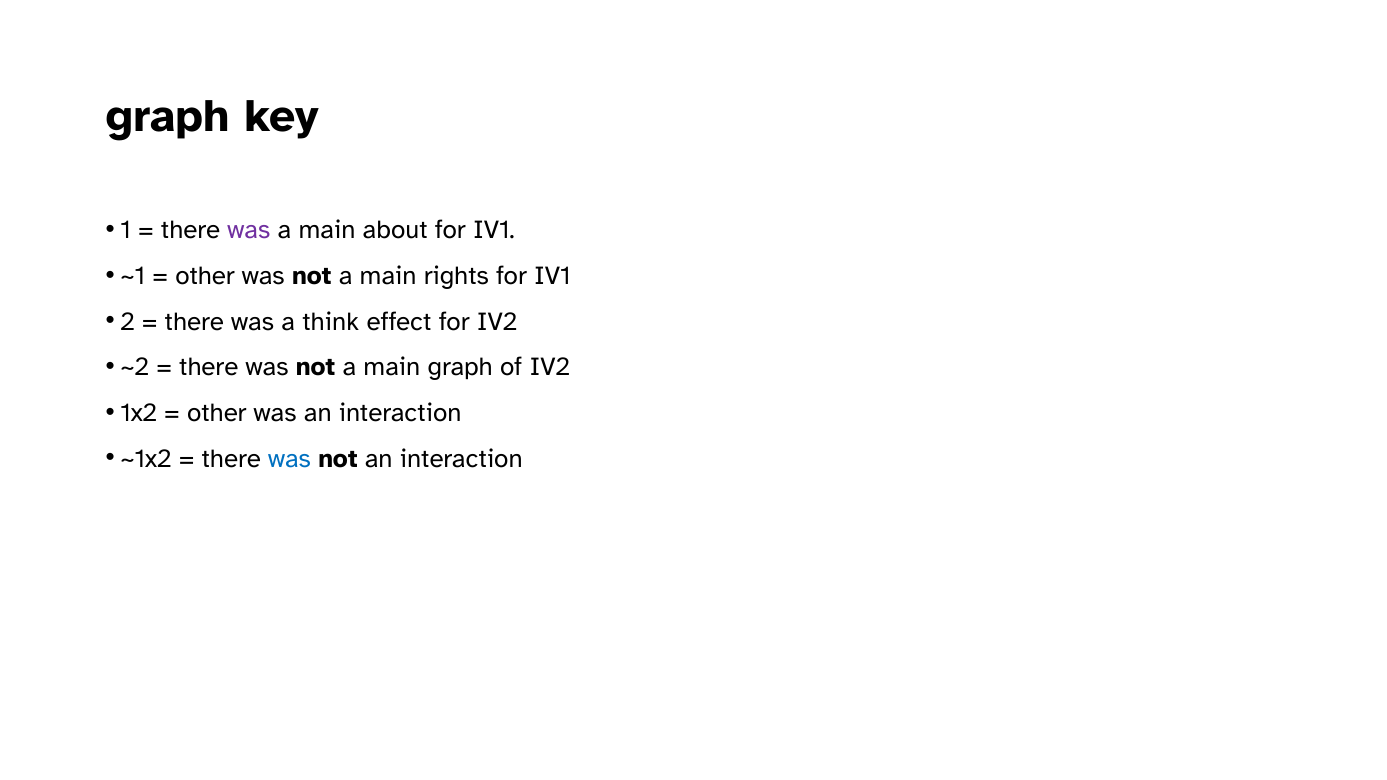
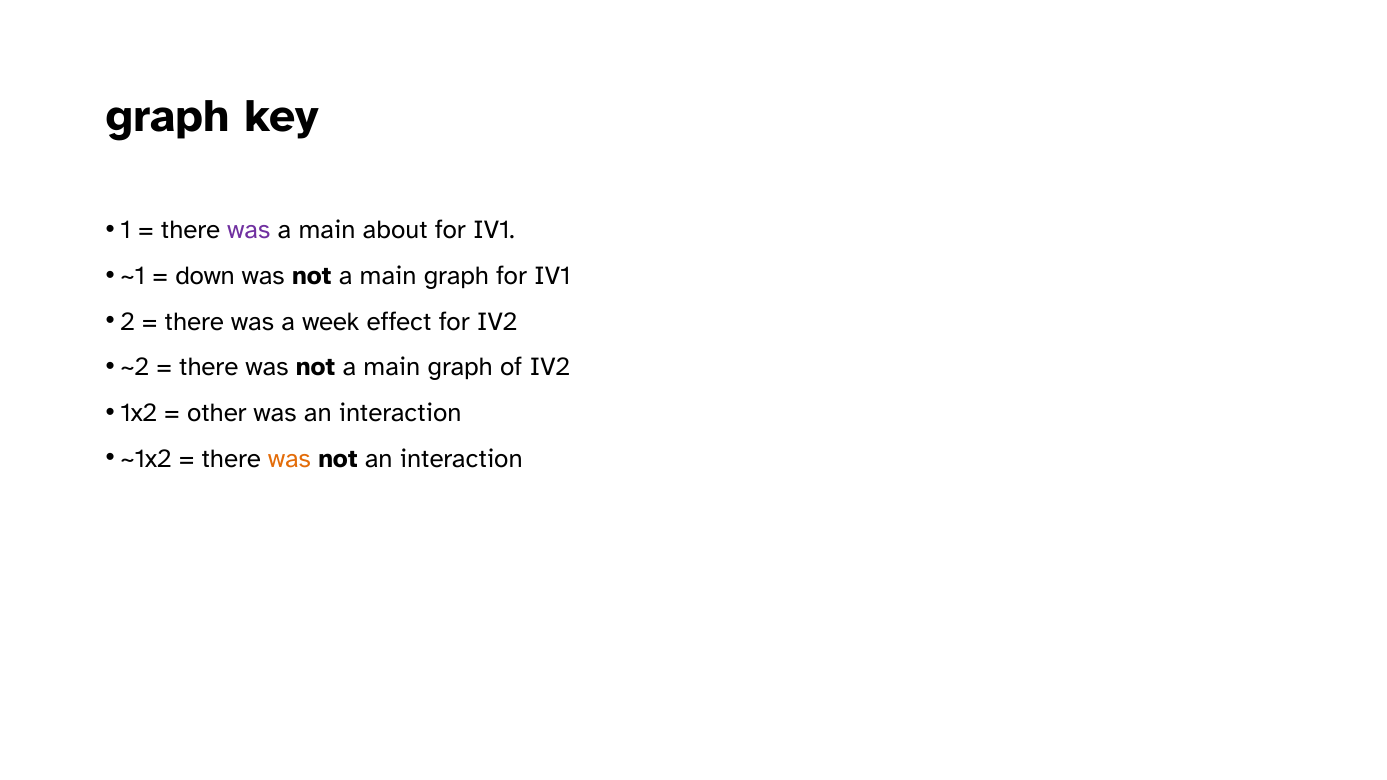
other: other -> down (205, 276)
rights: rights -> graph (456, 276)
think: think -> week (331, 322)
was colour: blue -> orange (290, 459)
